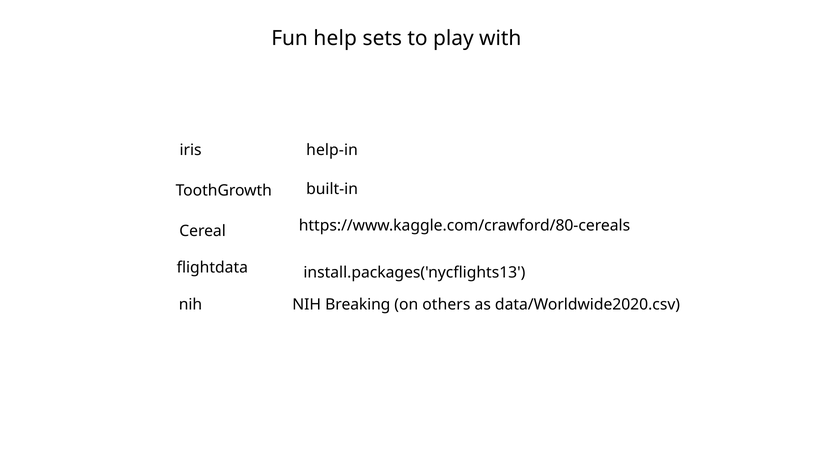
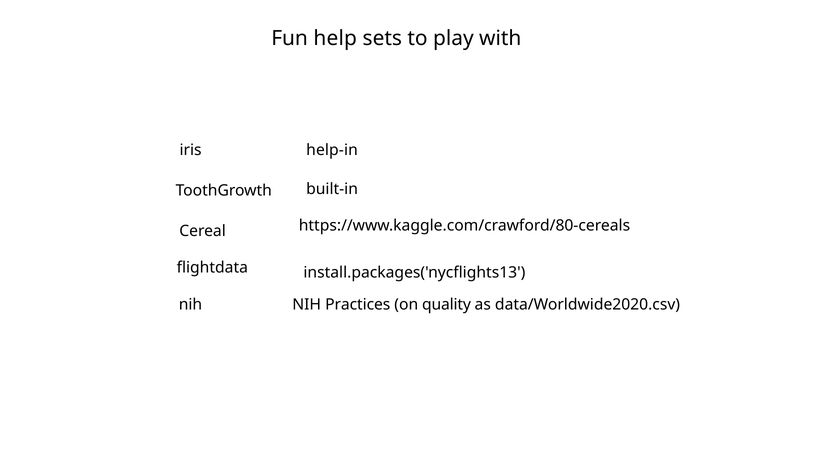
Breaking: Breaking -> Practices (358, 305)
others: others -> quality (446, 305)
